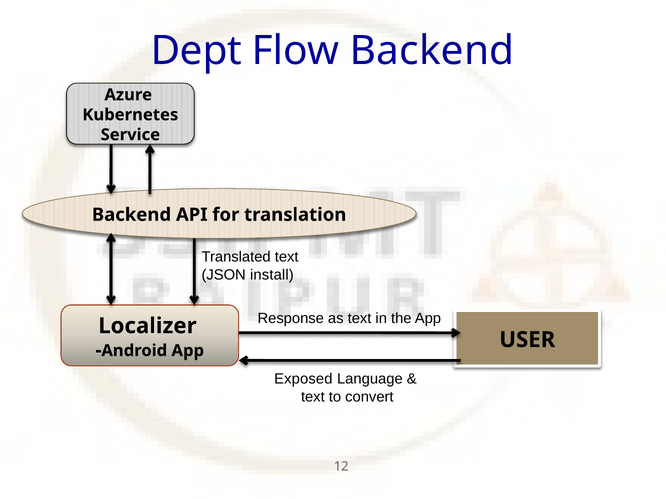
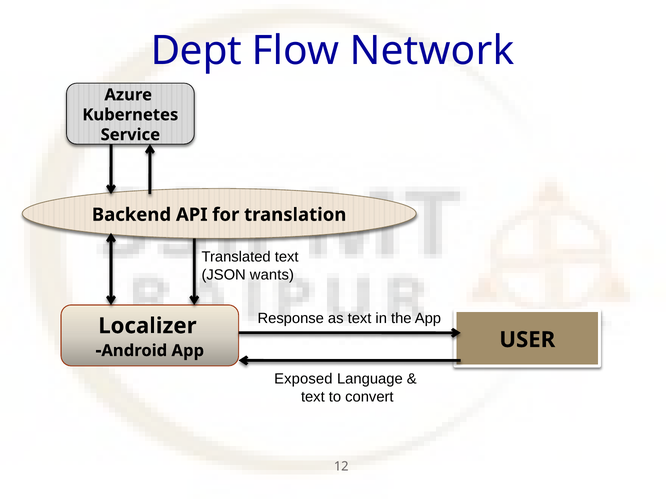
Flow Backend: Backend -> Network (432, 51)
install: install -> wants (272, 275)
